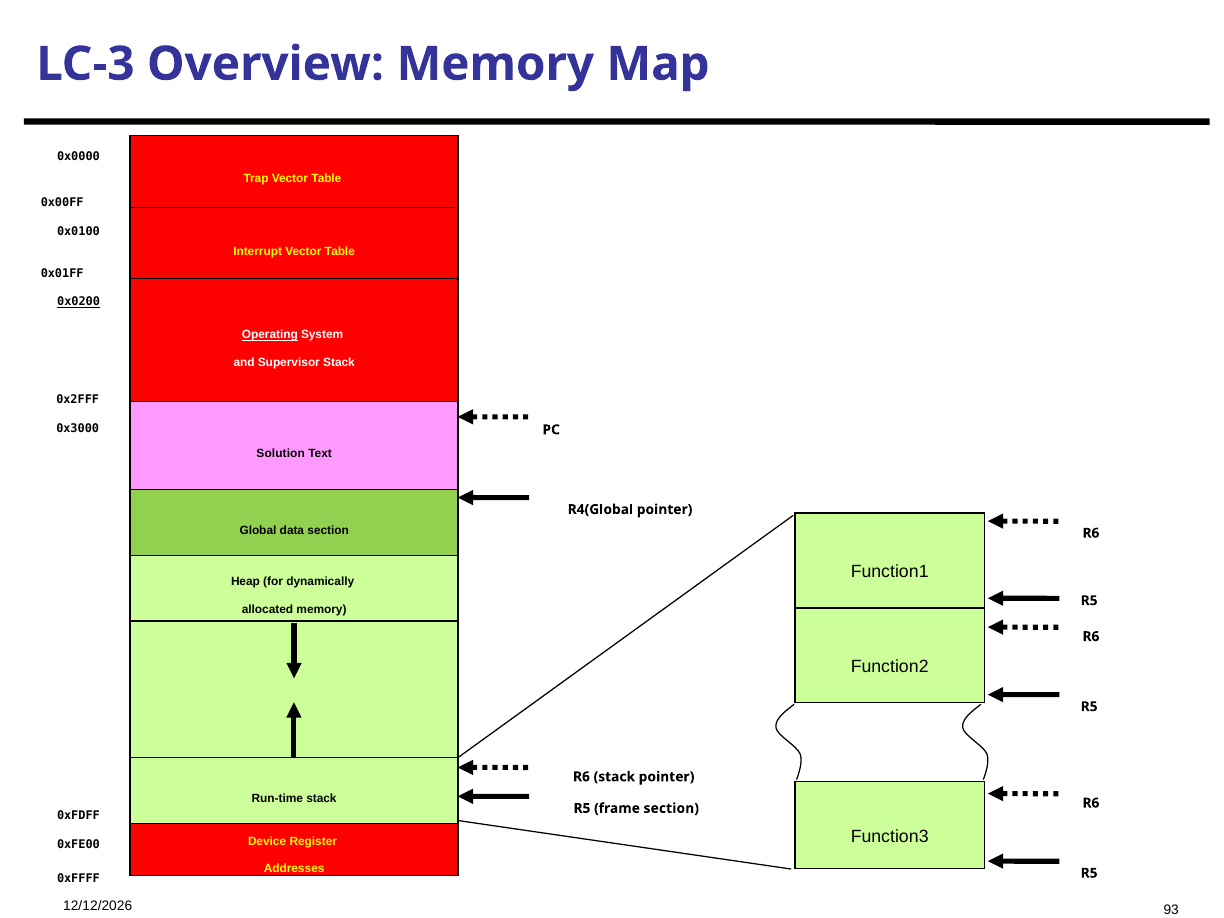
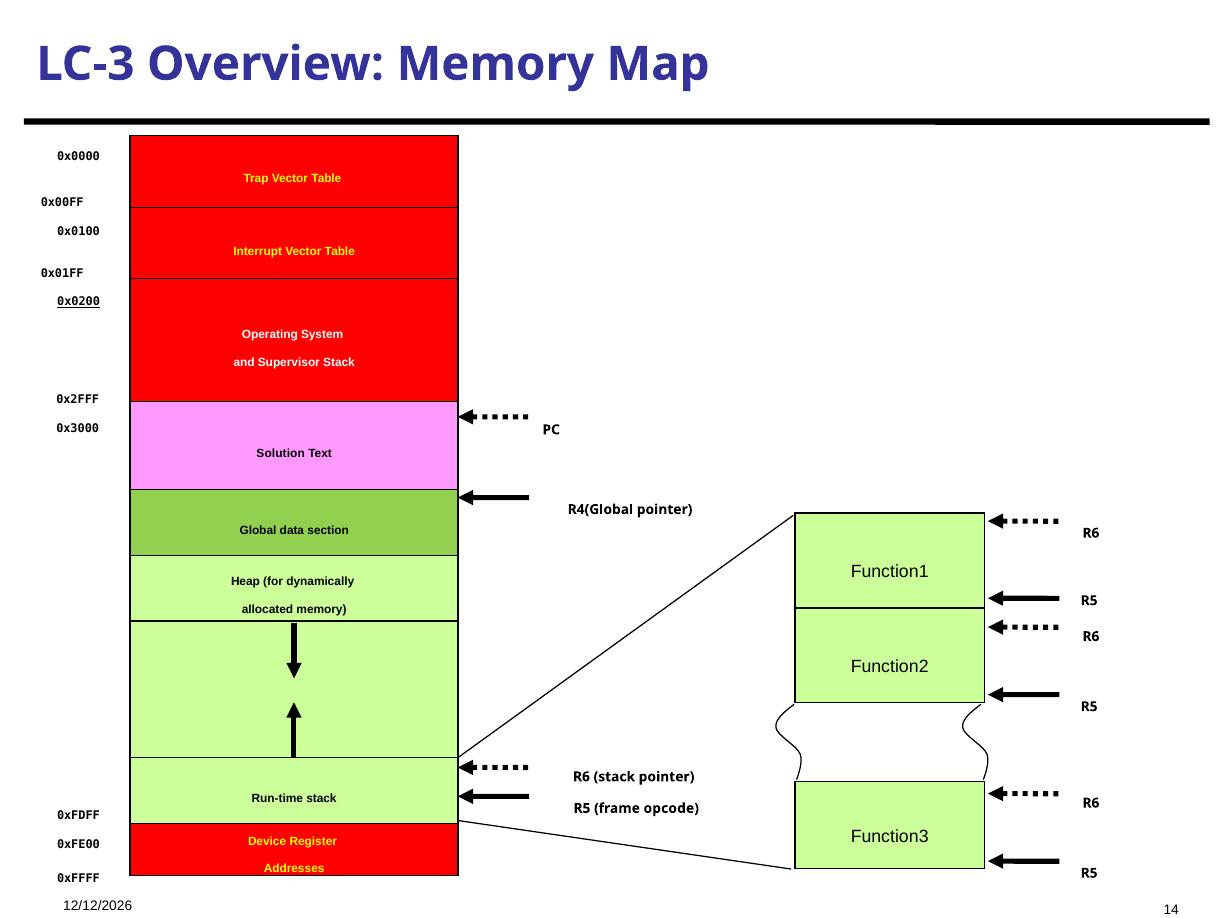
Operating underline: present -> none (270, 335)
frame section: section -> opcode (671, 808)
93: 93 -> 14 (1171, 910)
